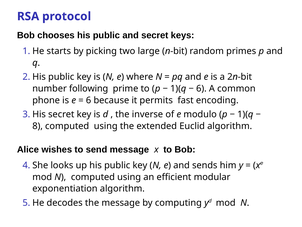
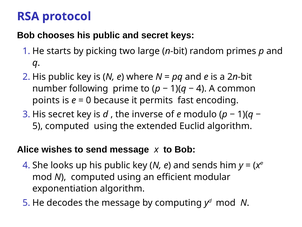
6: 6 -> 4 (201, 89)
phone: phone -> points (46, 100)
6: 6 -> 0 (89, 100)
8: 8 -> 5 (38, 126)
